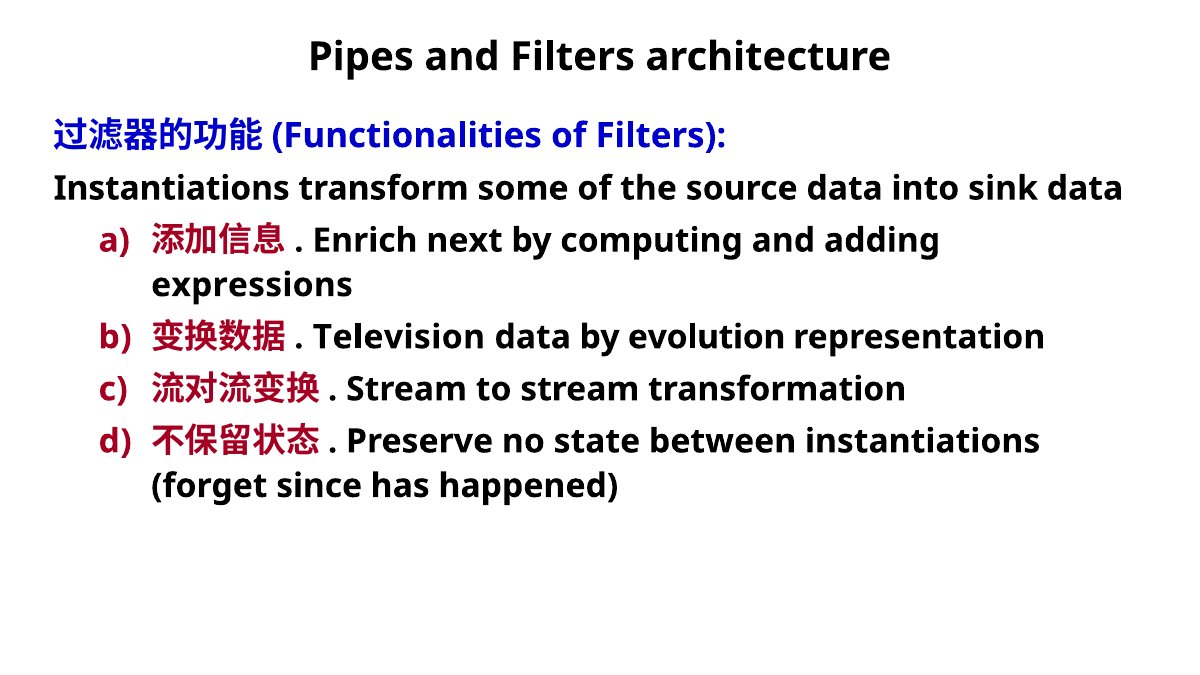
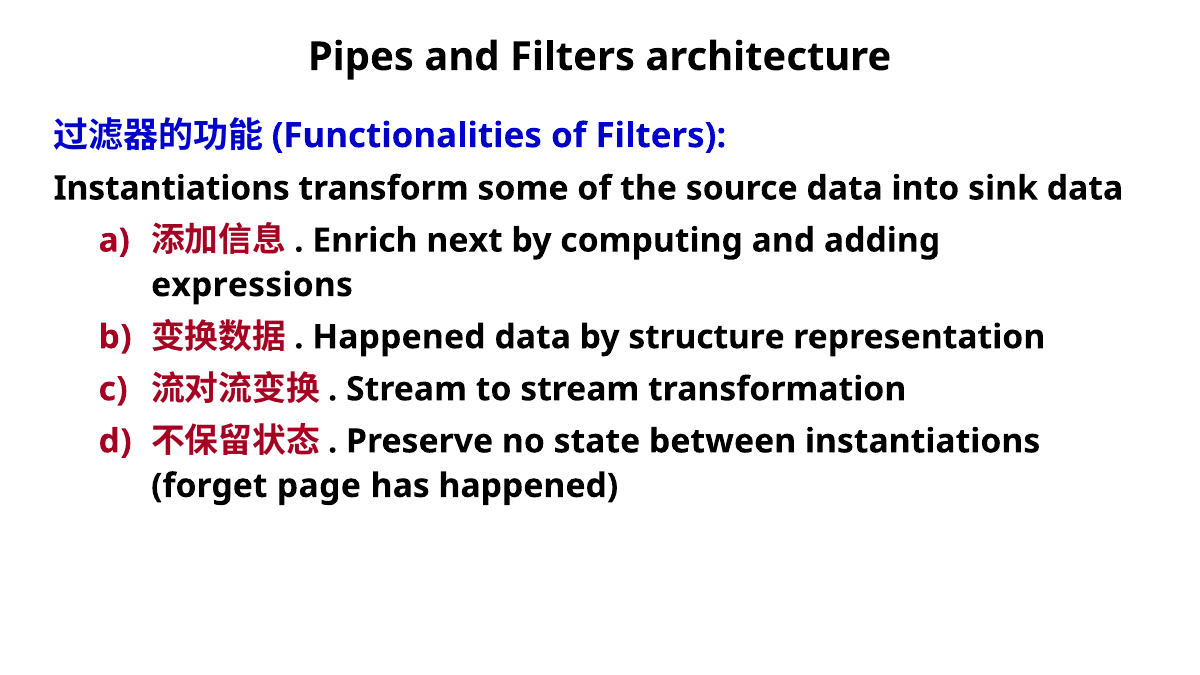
Television: Television -> Happened (399, 337)
evolution: evolution -> structure (707, 337)
since: since -> page (319, 486)
